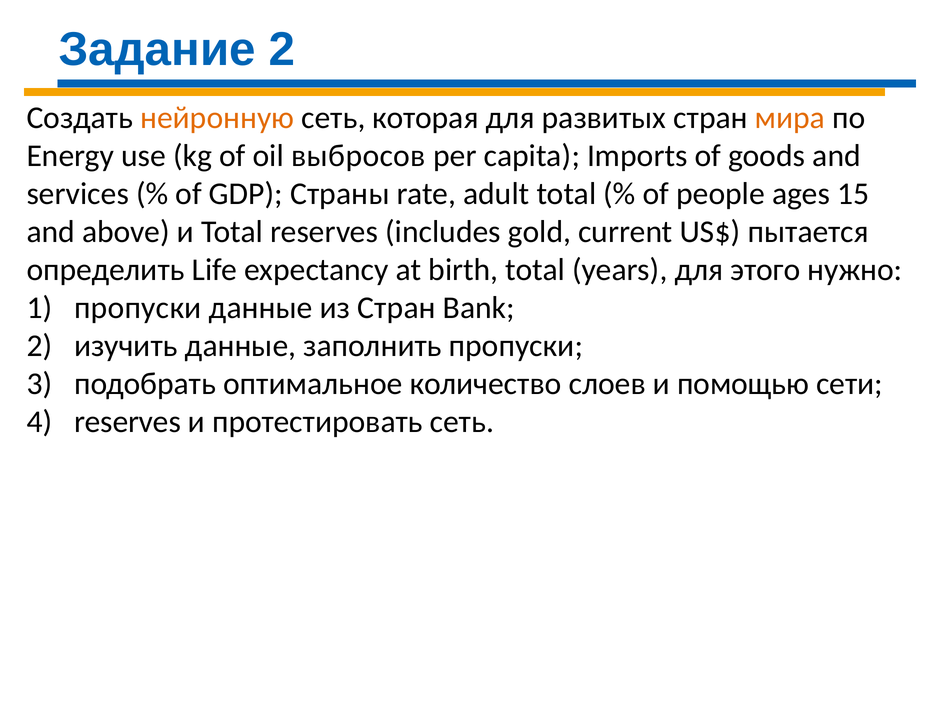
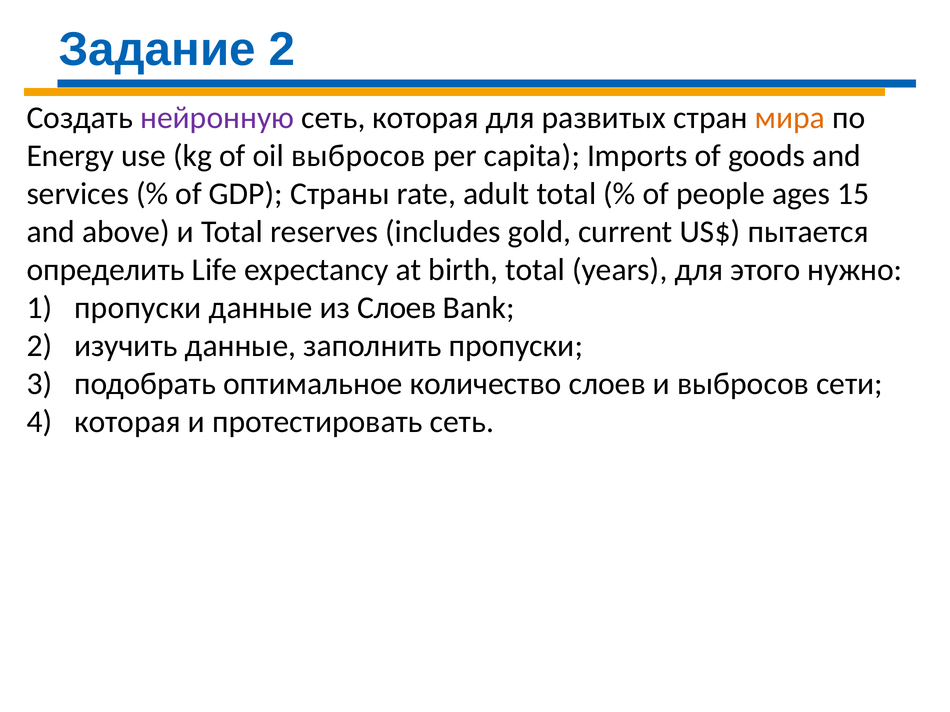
нейронную colour: orange -> purple (217, 118)
из Стран: Стран -> Слоев (397, 308)
и помощью: помощью -> выбросов (743, 384)
reserves: reserves -> которая (127, 422)
